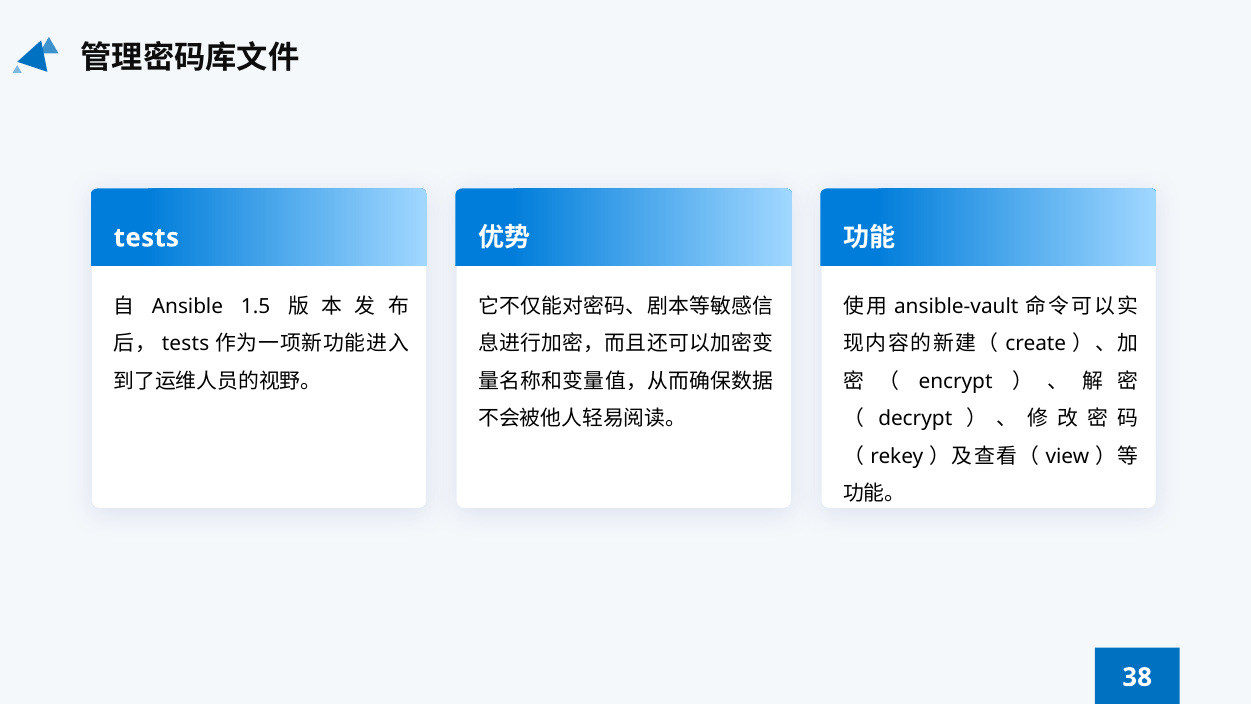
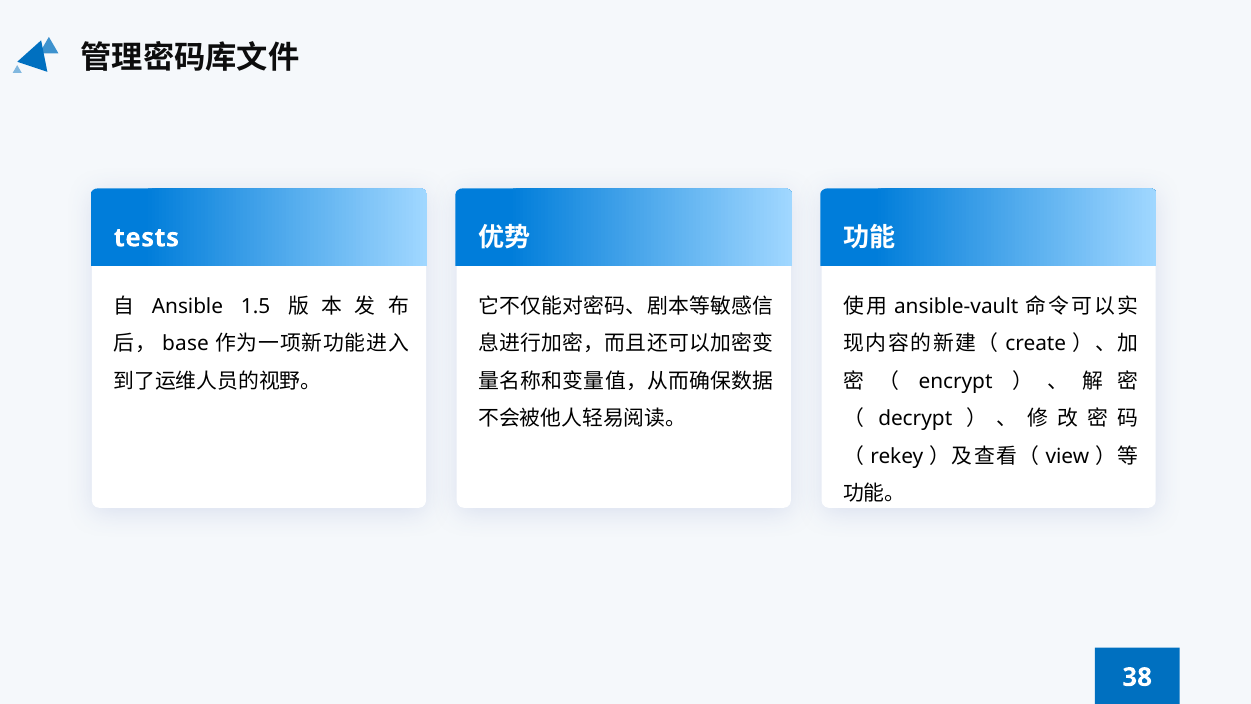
tests: tests -> base (186, 344)
